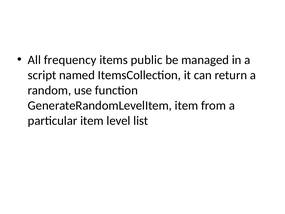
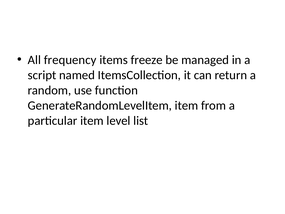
public: public -> freeze (147, 60)
